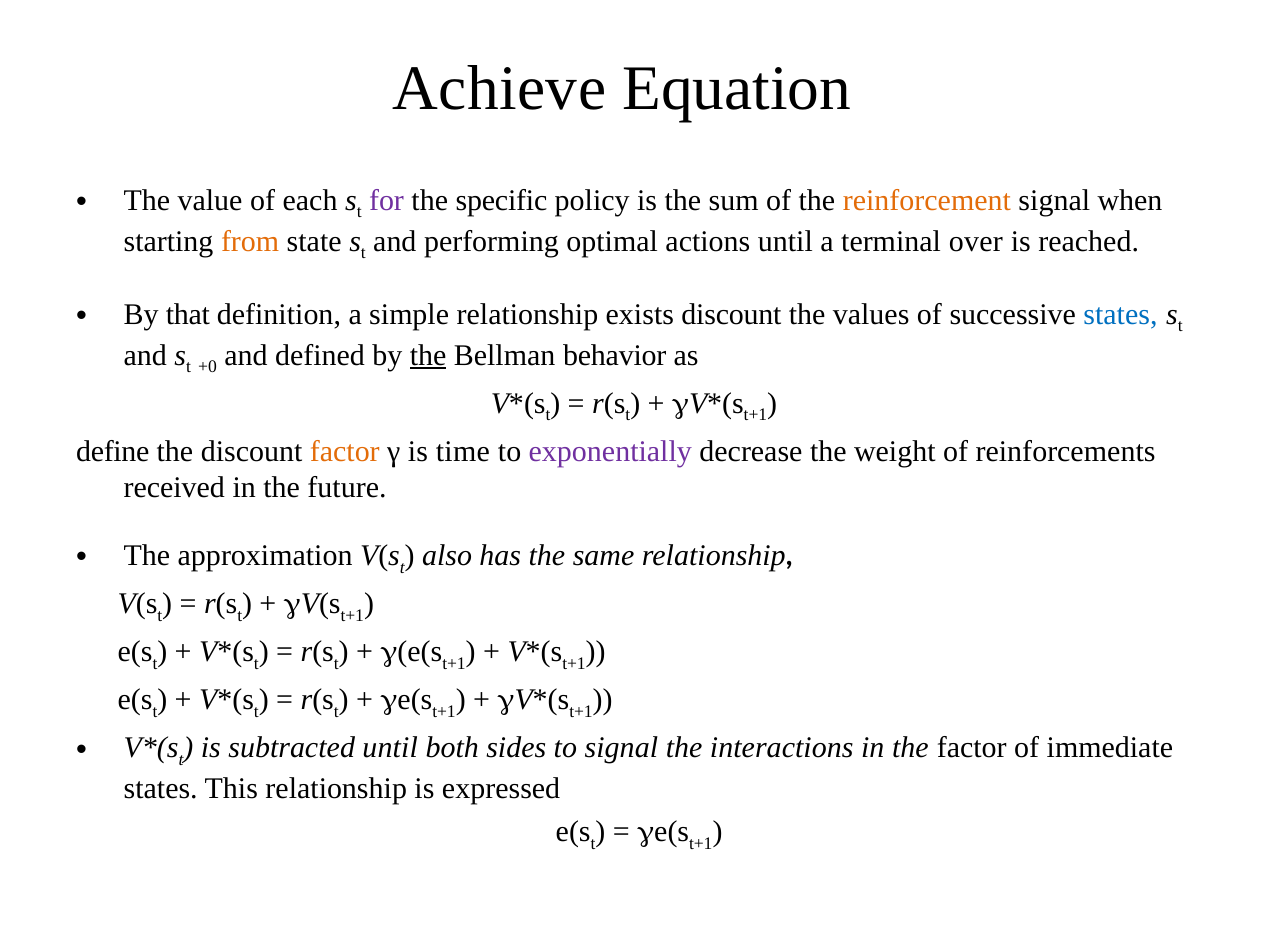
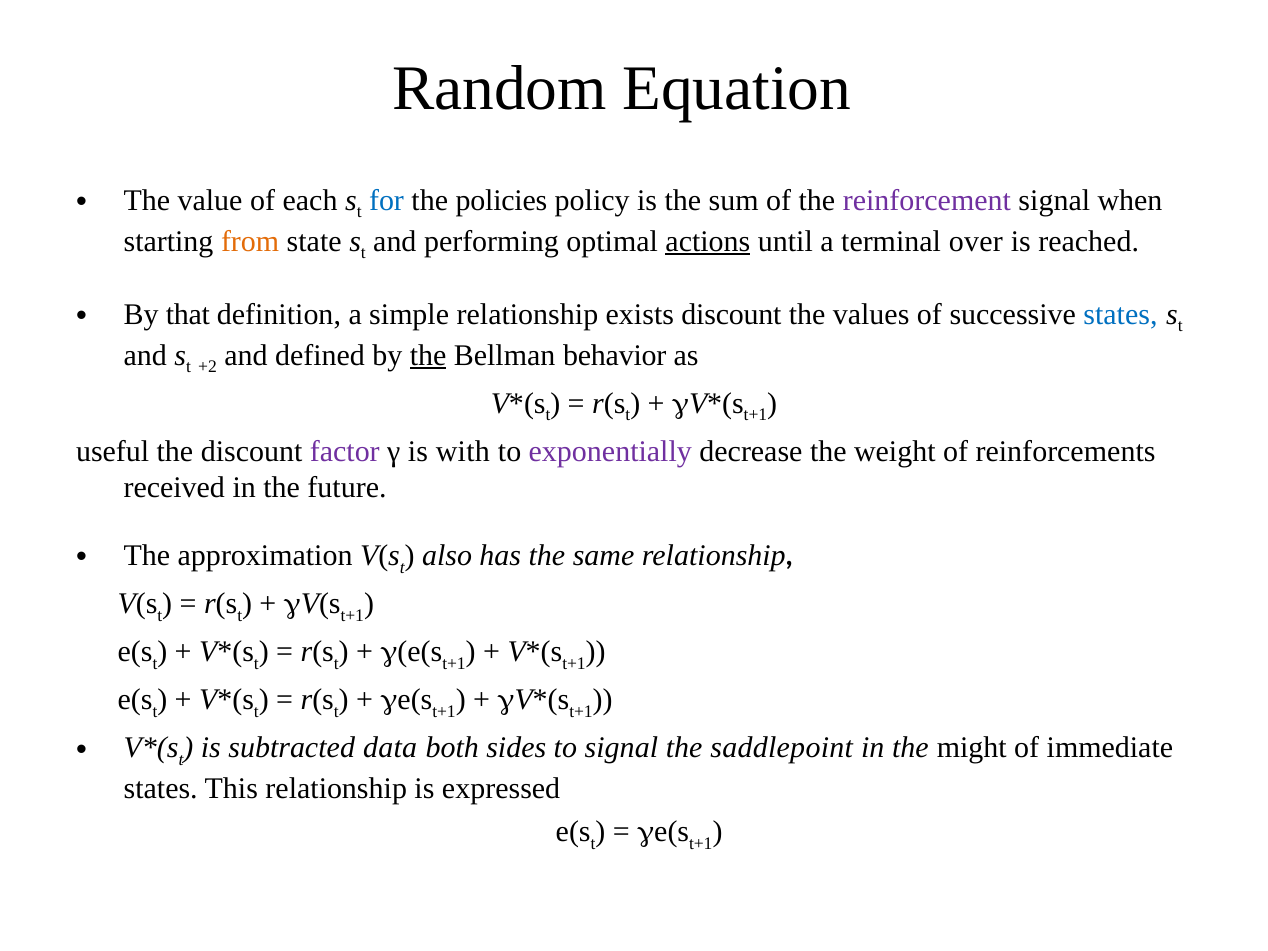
Achieve: Achieve -> Random (499, 89)
for colour: purple -> blue (386, 200)
specific: specific -> policies (501, 200)
reinforcement colour: orange -> purple (927, 200)
actions underline: none -> present (708, 241)
+0: +0 -> +2 (208, 367)
define: define -> useful (113, 452)
factor colour: orange -> purple (345, 452)
time: time -> with (463, 452)
subtracted until: until -> data (390, 748)
interactions: interactions -> saddlepoint (782, 748)
the factor: factor -> might (972, 748)
